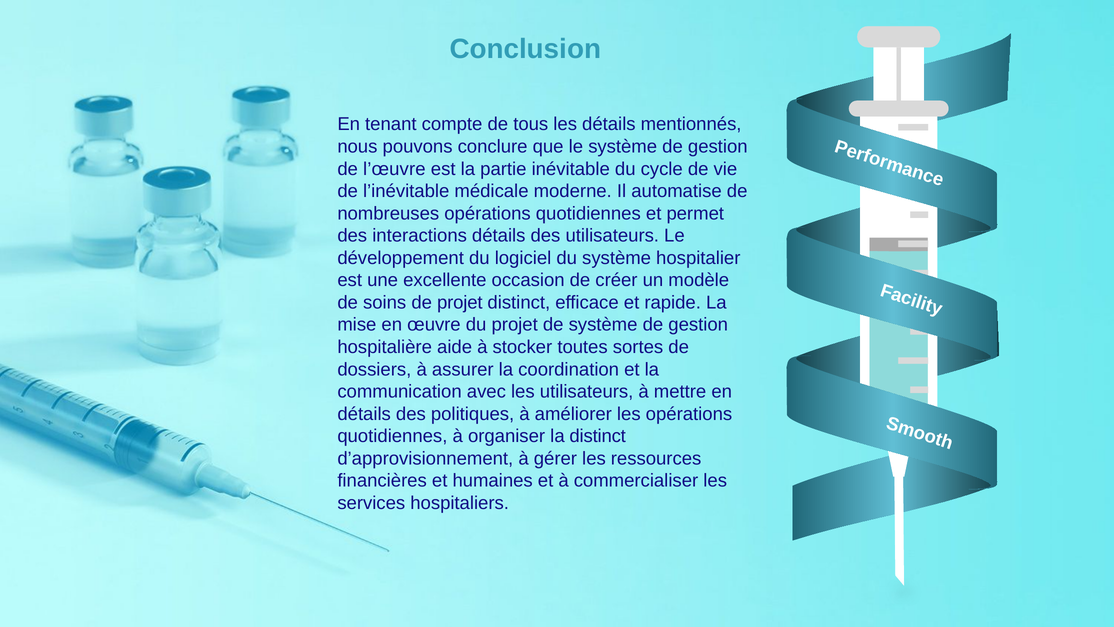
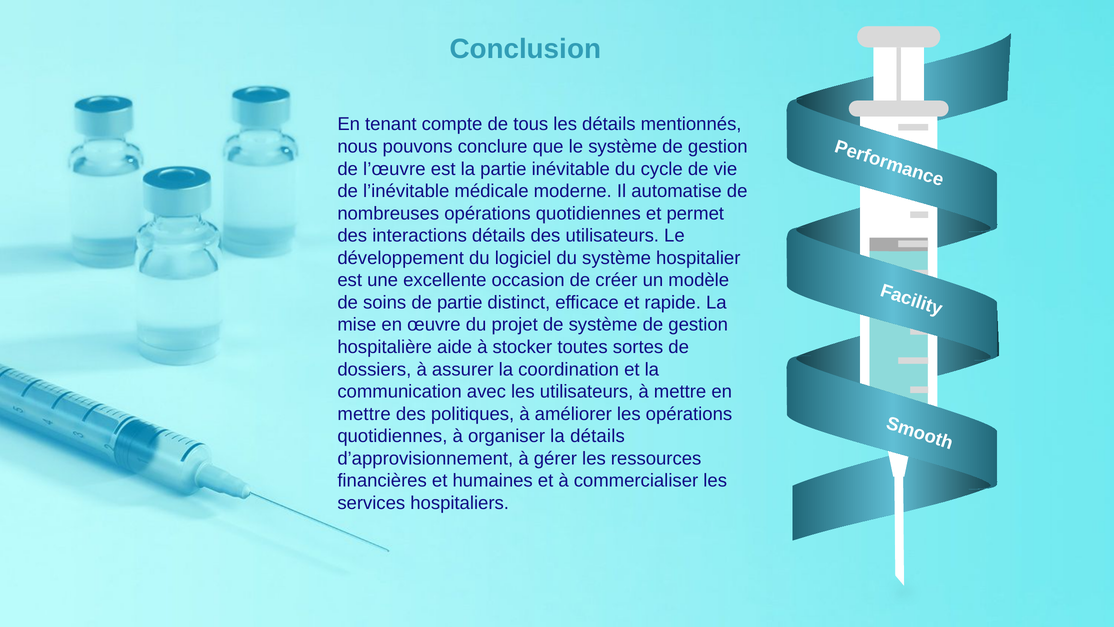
de projet: projet -> partie (460, 302)
détails: détails -> mettre (364, 414)
la distinct: distinct -> détails (598, 436)
